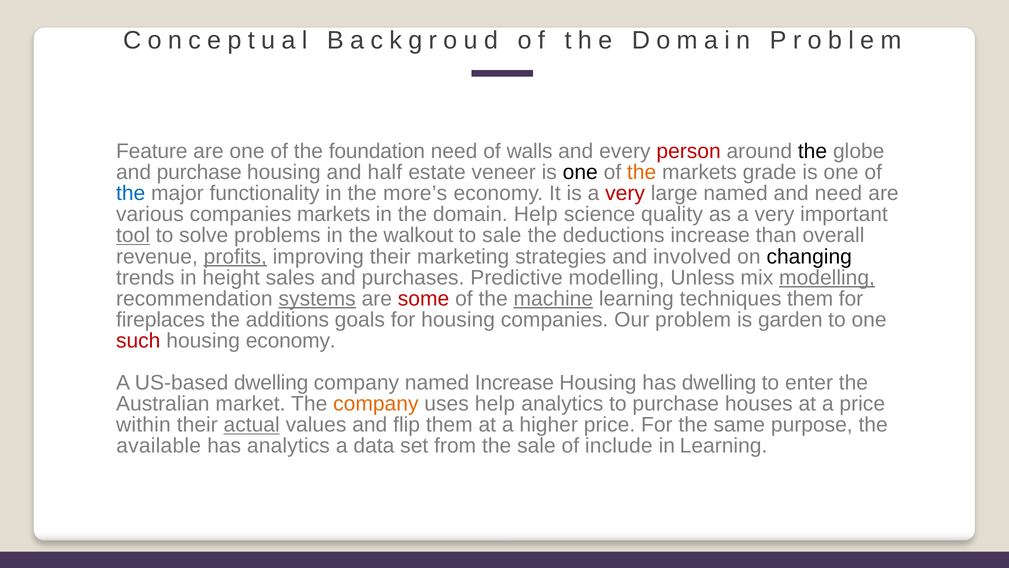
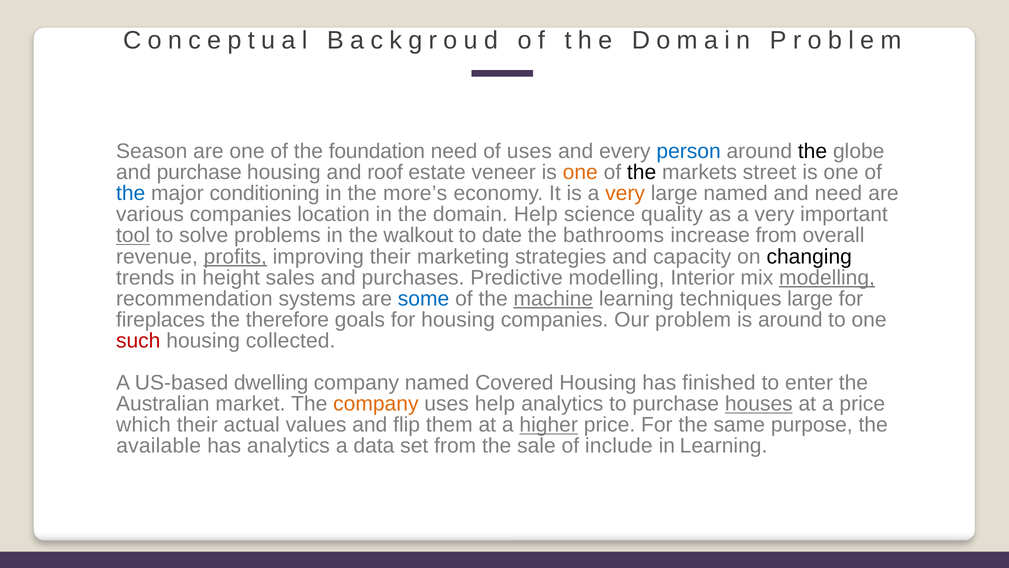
Feature: Feature -> Season (152, 151)
of walls: walls -> uses (529, 151)
person colour: red -> blue (689, 151)
half: half -> roof (385, 172)
one colour: black -> orange (580, 172)
the colour: orange -> black (642, 172)
grade: grade -> street (770, 172)
functionality: functionality -> conditioning (265, 193)
very colour: red -> orange (625, 193)
companies markets: markets -> location (334, 214)
to sale: sale -> date (502, 235)
deductions: deductions -> bathrooms (614, 235)
increase than: than -> from (776, 235)
involved: involved -> capacity (692, 256)
Unless: Unless -> Interior (703, 277)
systems underline: present -> none (317, 298)
some colour: red -> blue (424, 298)
techniques them: them -> large (810, 298)
additions: additions -> therefore (287, 320)
is garden: garden -> around (790, 320)
housing economy: economy -> collected (291, 341)
named Increase: Increase -> Covered (514, 383)
has dwelling: dwelling -> finished (719, 383)
houses underline: none -> present (759, 404)
within: within -> which (143, 425)
actual underline: present -> none (252, 425)
higher underline: none -> present (549, 425)
